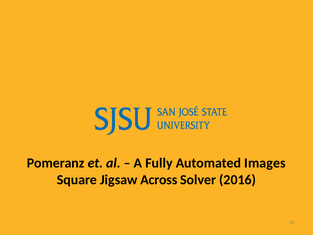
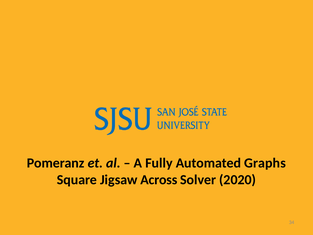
Images: Images -> Graphs (265, 163)
2016: 2016 -> 2020 (238, 180)
